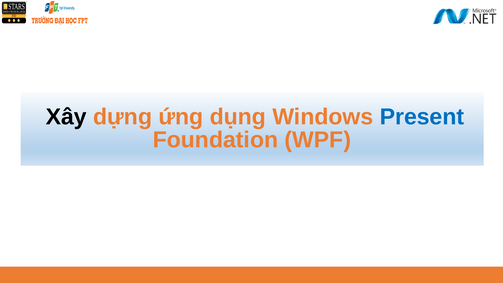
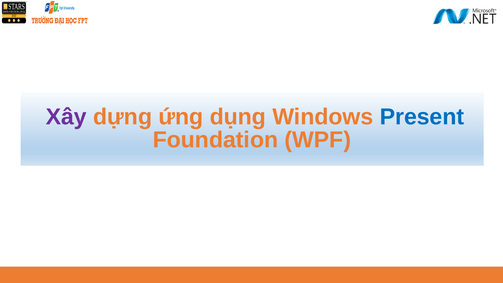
Xây colour: black -> purple (66, 117)
